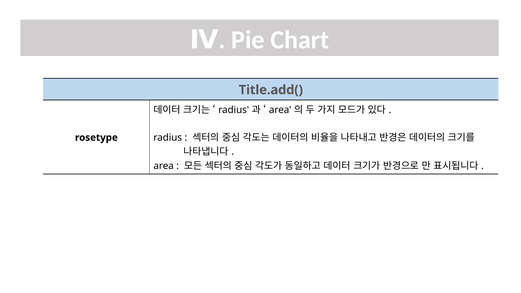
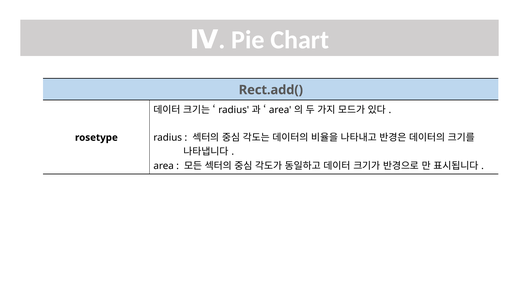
Title.add(: Title.add( -> Rect.add( (271, 90)
